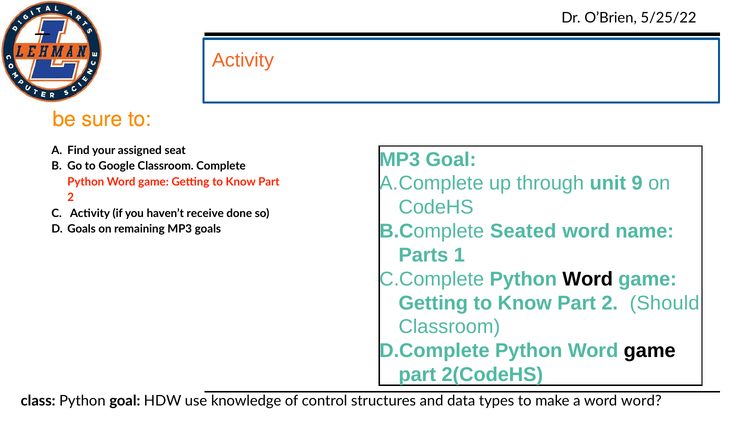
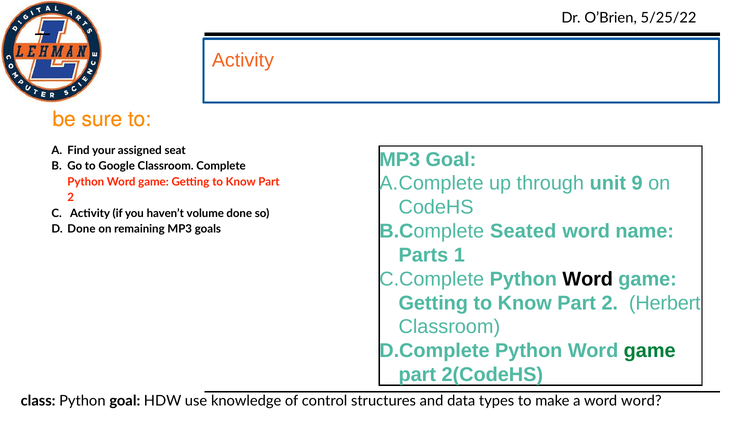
receive: receive -> volume (205, 213)
Goals: Goals -> Done (81, 229)
Should: Should -> Herbert (665, 303)
game colour: black -> green (650, 351)
